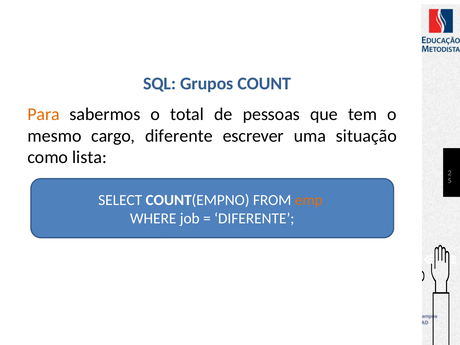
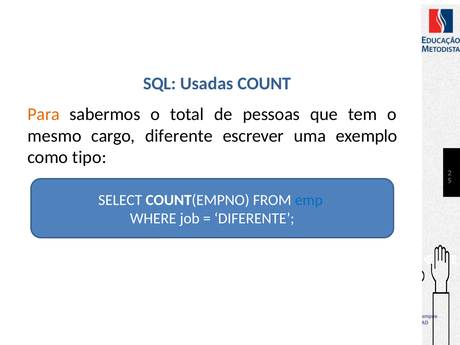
Grupos: Grupos -> Usadas (207, 84)
situação: situação -> exemplo (367, 136)
lista: lista -> tipo (89, 157)
emp colour: orange -> blue (309, 200)
